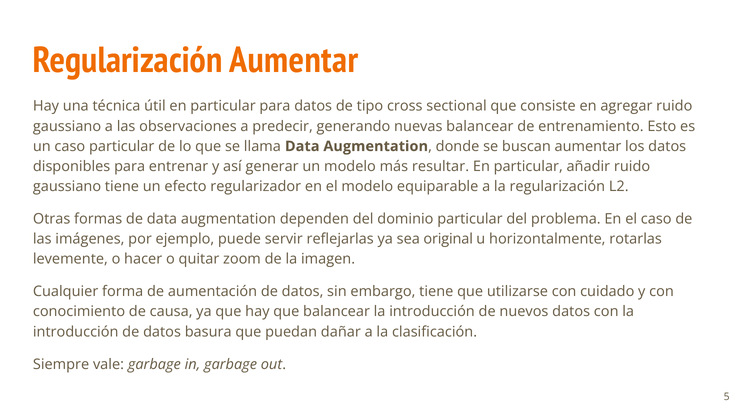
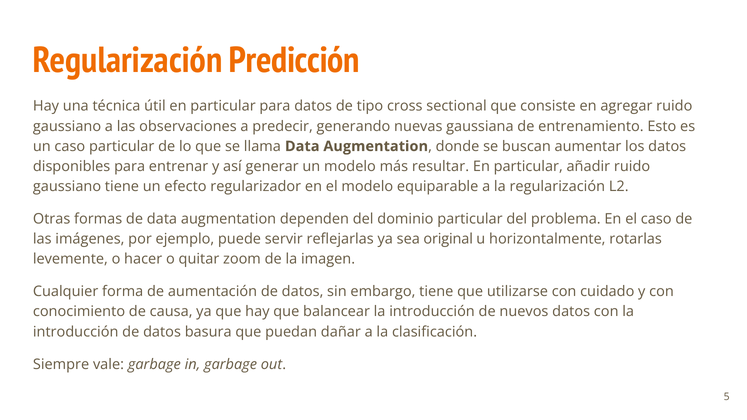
Regularización Aumentar: Aumentar -> Predicción (294, 60)
nuevas balancear: balancear -> gaussiana (480, 126)
